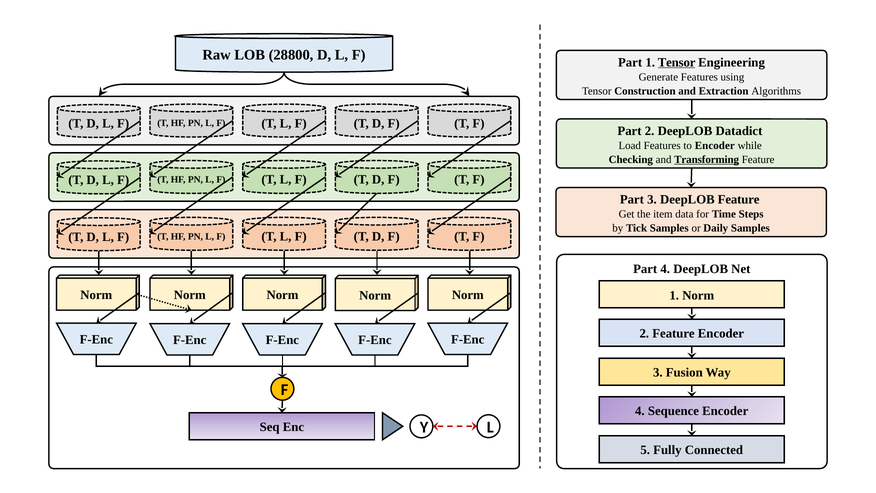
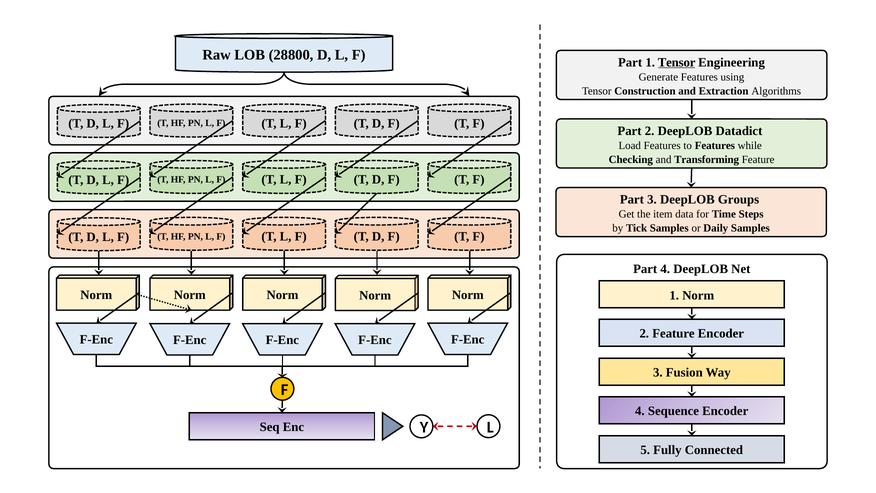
to Encoder: Encoder -> Features (715, 146)
Transforming underline: present -> none (707, 159)
DeepLOB Feature: Feature -> Groups (739, 199)
